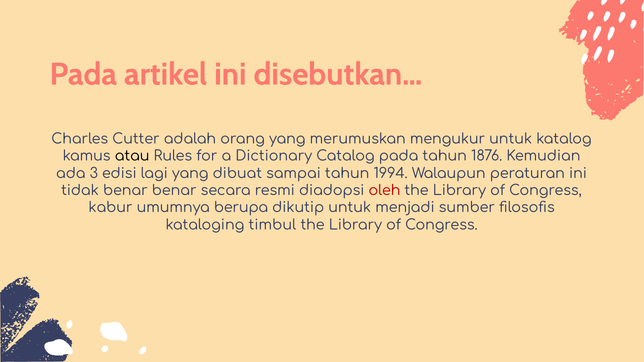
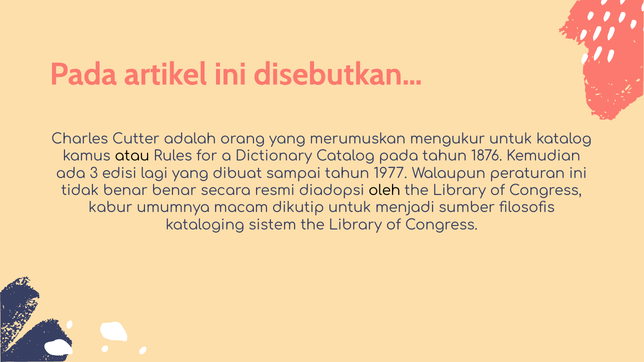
1994: 1994 -> 1977 (391, 174)
oleh colour: red -> black (385, 191)
berupa: berupa -> macam (241, 208)
timbul: timbul -> sistem (272, 225)
